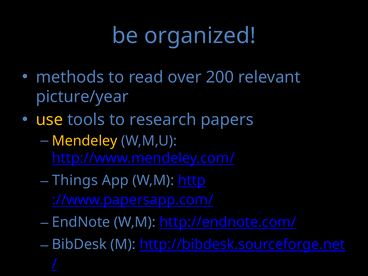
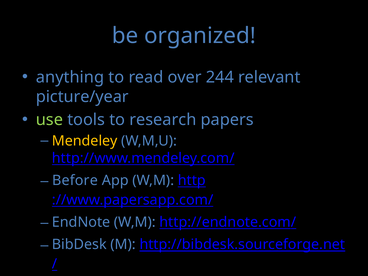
methods: methods -> anything (70, 77)
200: 200 -> 244 (220, 77)
use colour: yellow -> light green (49, 120)
Things: Things -> Before (75, 180)
